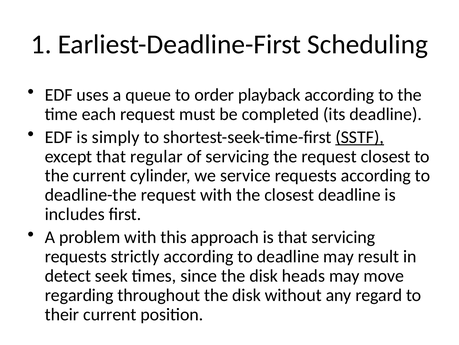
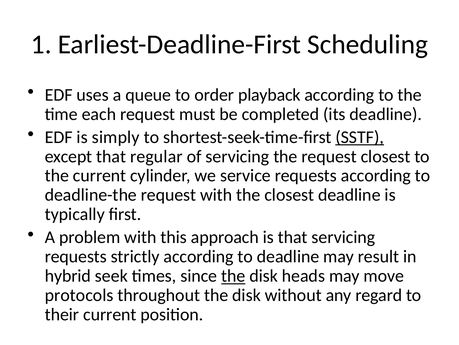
includes: includes -> typically (75, 214)
detect: detect -> hybrid (68, 275)
the underline: none -> present (233, 275)
regarding: regarding -> protocols (79, 295)
